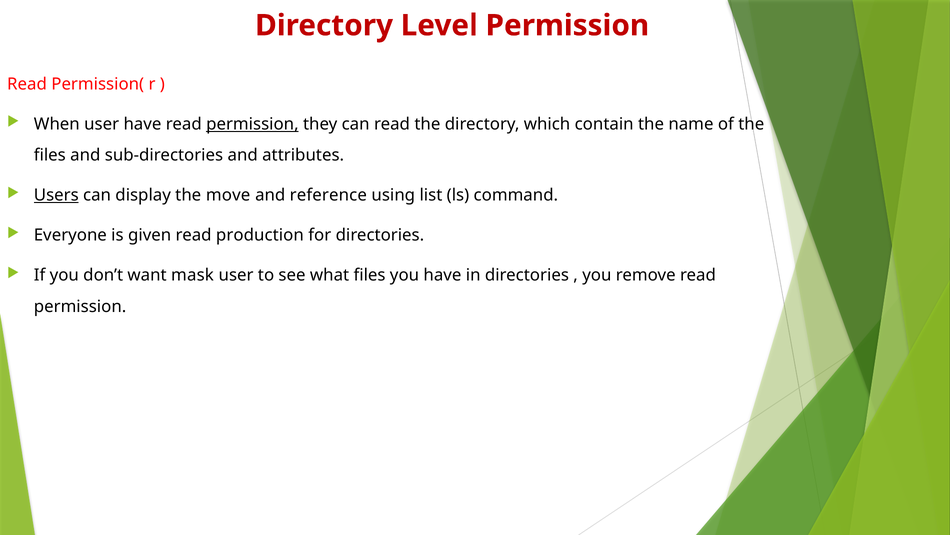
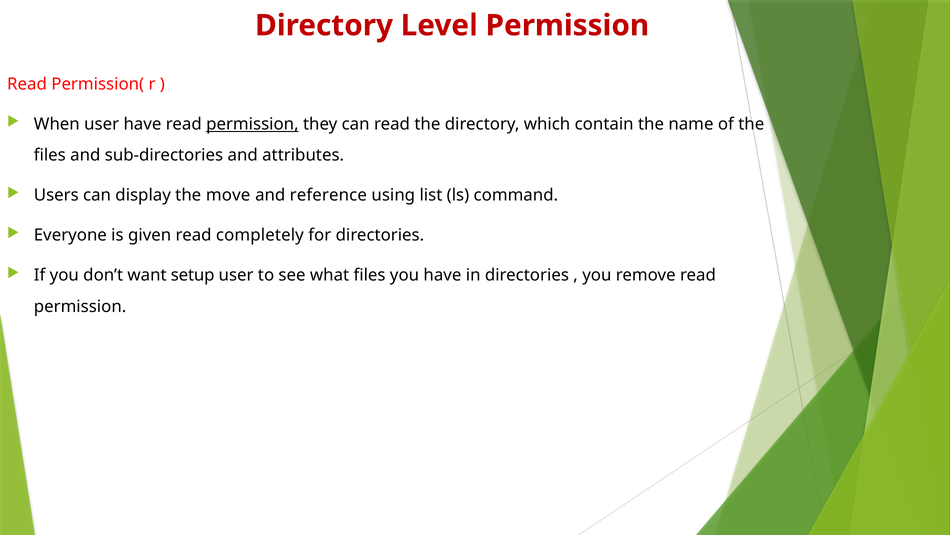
Users underline: present -> none (56, 195)
production: production -> completely (260, 235)
mask: mask -> setup (193, 275)
